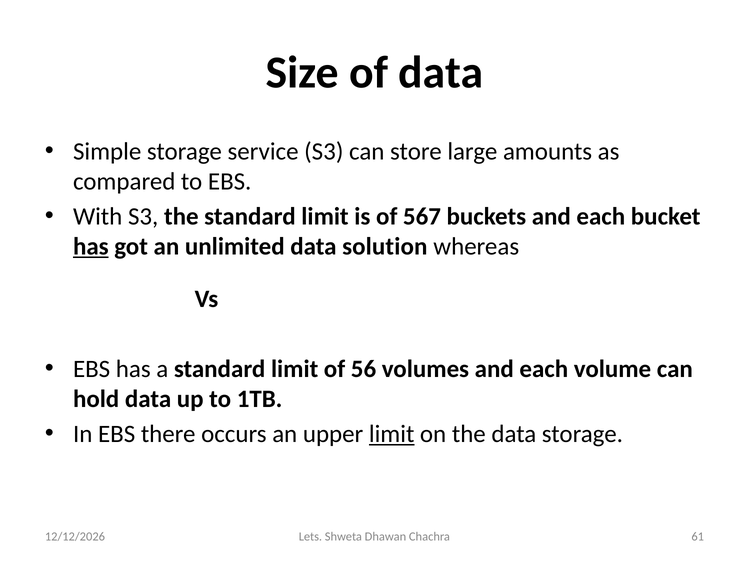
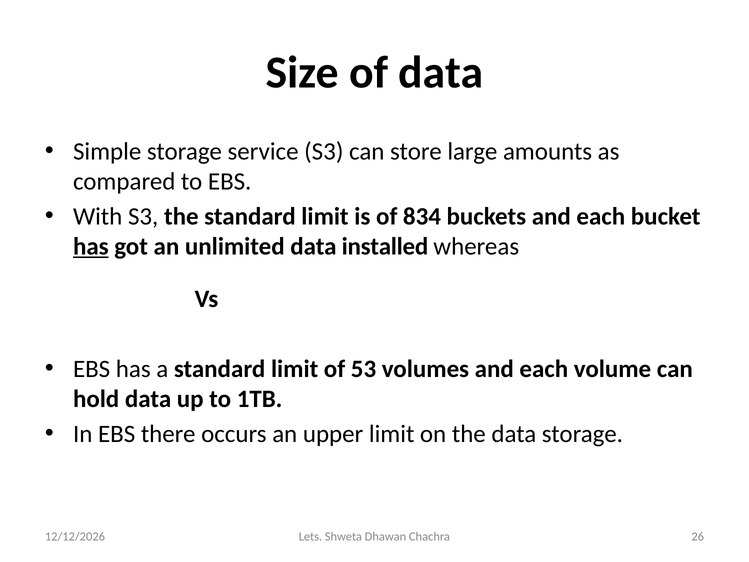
567: 567 -> 834 (422, 216)
solution: solution -> installed (385, 246)
56: 56 -> 53 (363, 369)
limit underline: present -> none (392, 434)
61: 61 -> 26 (698, 536)
